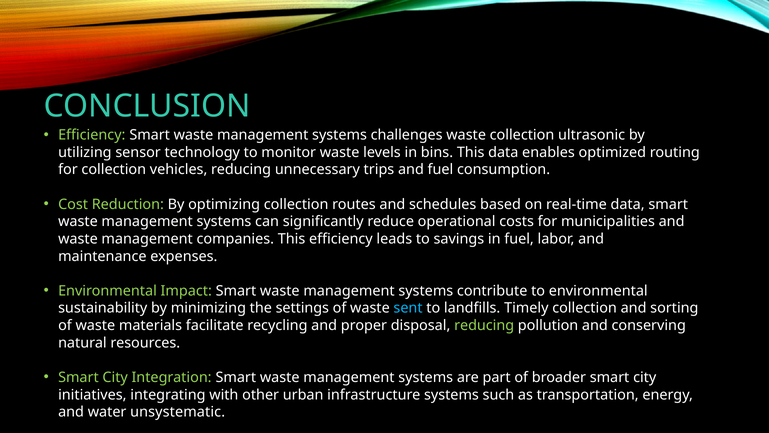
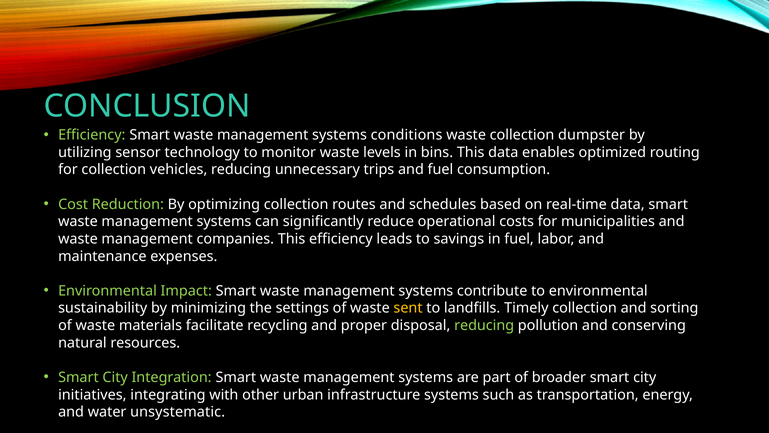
challenges: challenges -> conditions (407, 135)
ultrasonic: ultrasonic -> dumpster (592, 135)
sent colour: light blue -> yellow (408, 308)
